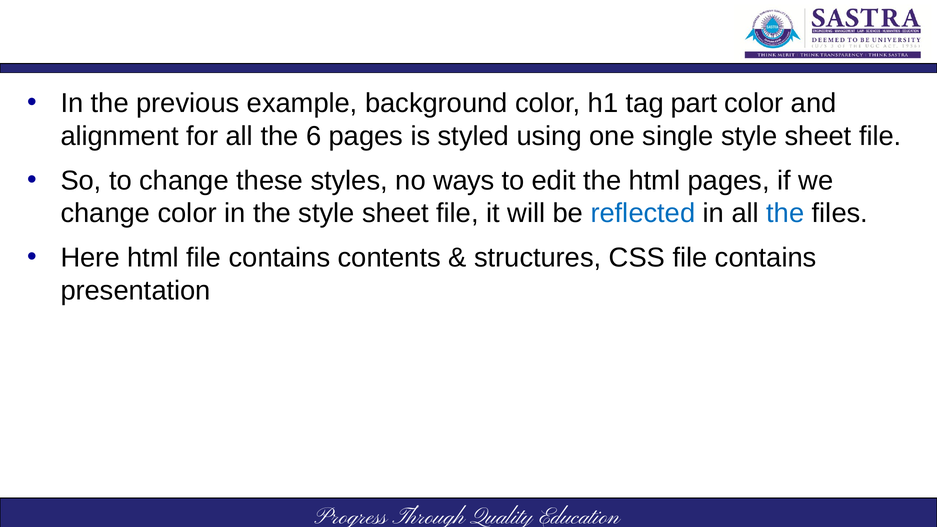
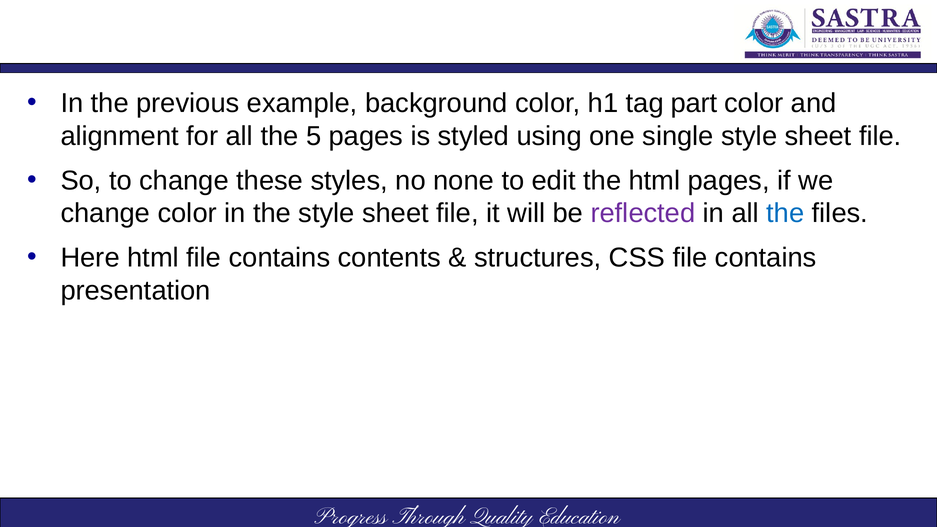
6: 6 -> 5 (314, 136)
ways: ways -> none (464, 181)
reflected colour: blue -> purple (643, 213)
